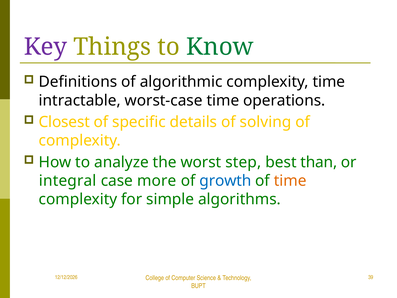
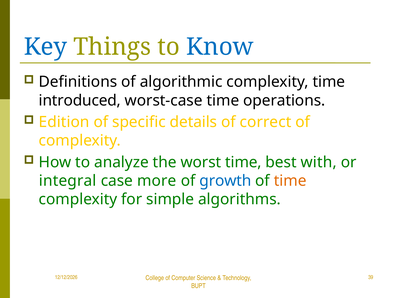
Key colour: purple -> blue (45, 47)
Know colour: green -> blue (220, 47)
intractable: intractable -> introduced (80, 100)
Closest: Closest -> Edition (64, 122)
solving: solving -> correct (266, 122)
worst step: step -> time (243, 162)
than: than -> with (319, 162)
